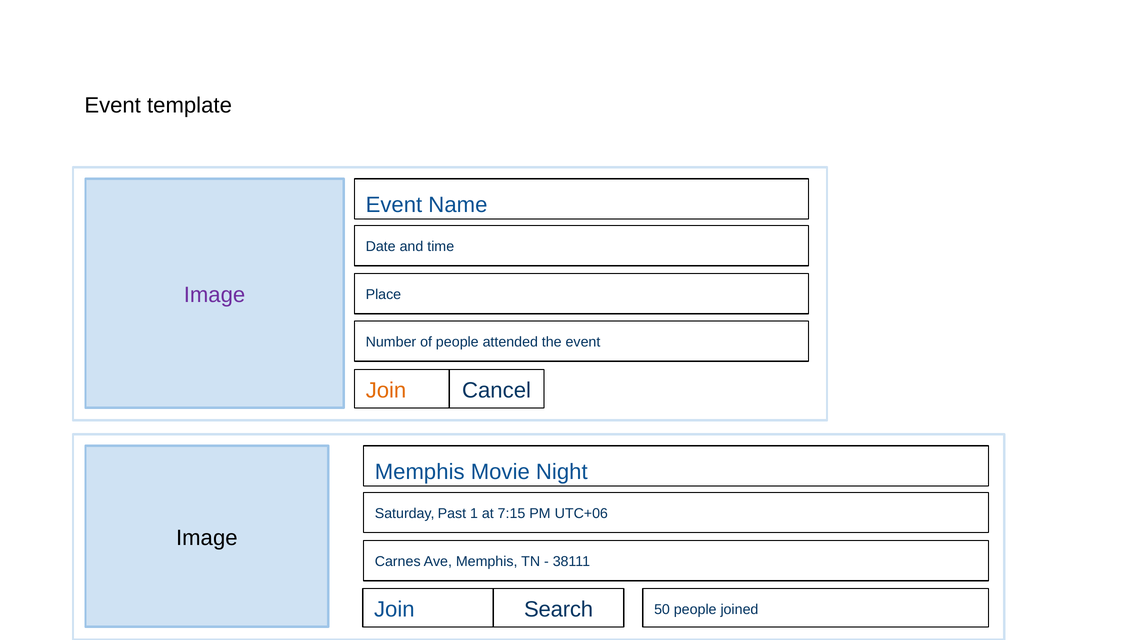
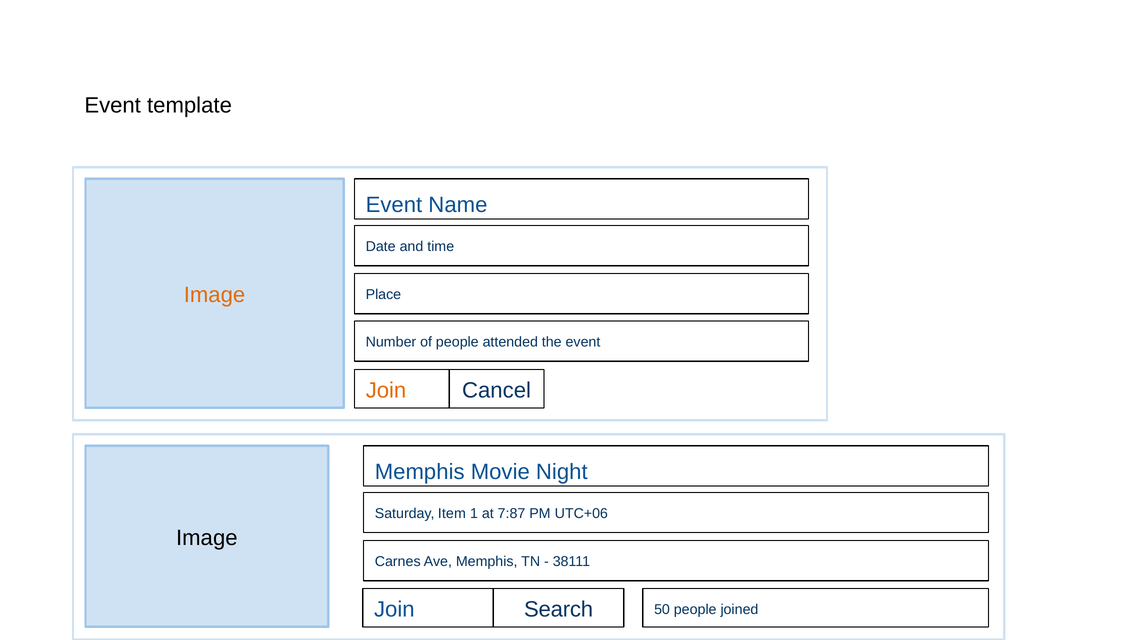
Image colour: purple -> orange (215, 295)
Past: Past -> Item (452, 513)
7:15: 7:15 -> 7:87 (512, 513)
